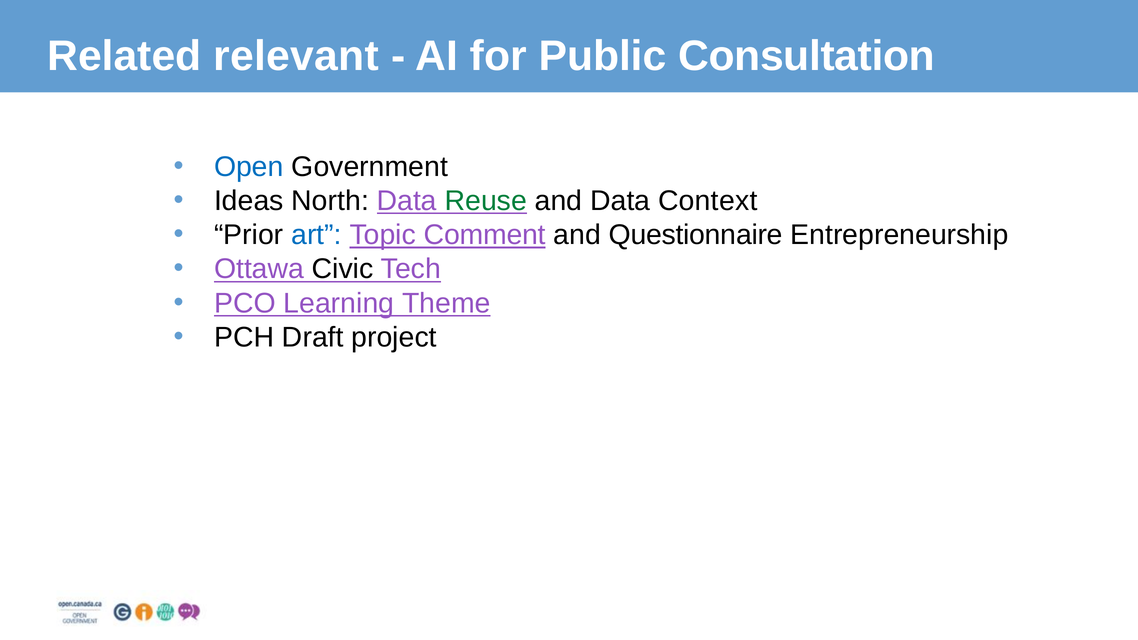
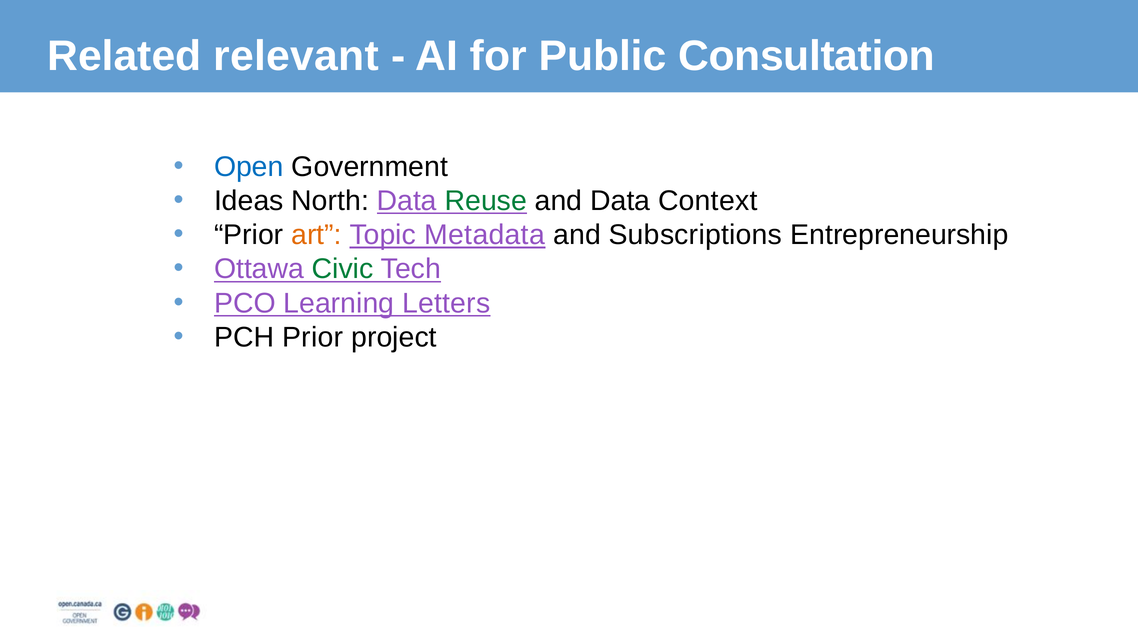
art colour: blue -> orange (316, 235)
Comment: Comment -> Metadata (485, 235)
Questionnaire: Questionnaire -> Subscriptions (695, 235)
Civic colour: black -> green (343, 269)
Theme: Theme -> Letters (446, 303)
PCH Draft: Draft -> Prior (313, 337)
